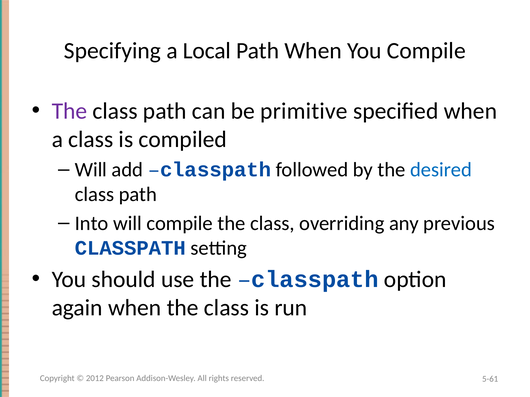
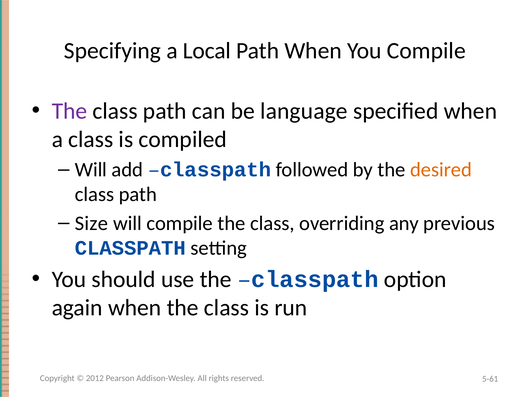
primitive: primitive -> language (304, 111)
desired colour: blue -> orange (441, 170)
Into: Into -> Size (92, 224)
